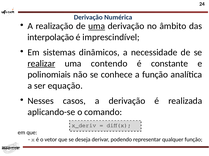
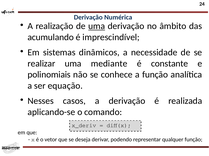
interpolação: interpolação -> acumulando (51, 37)
realizar underline: present -> none (41, 64)
contendo: contendo -> mediante (109, 64)
